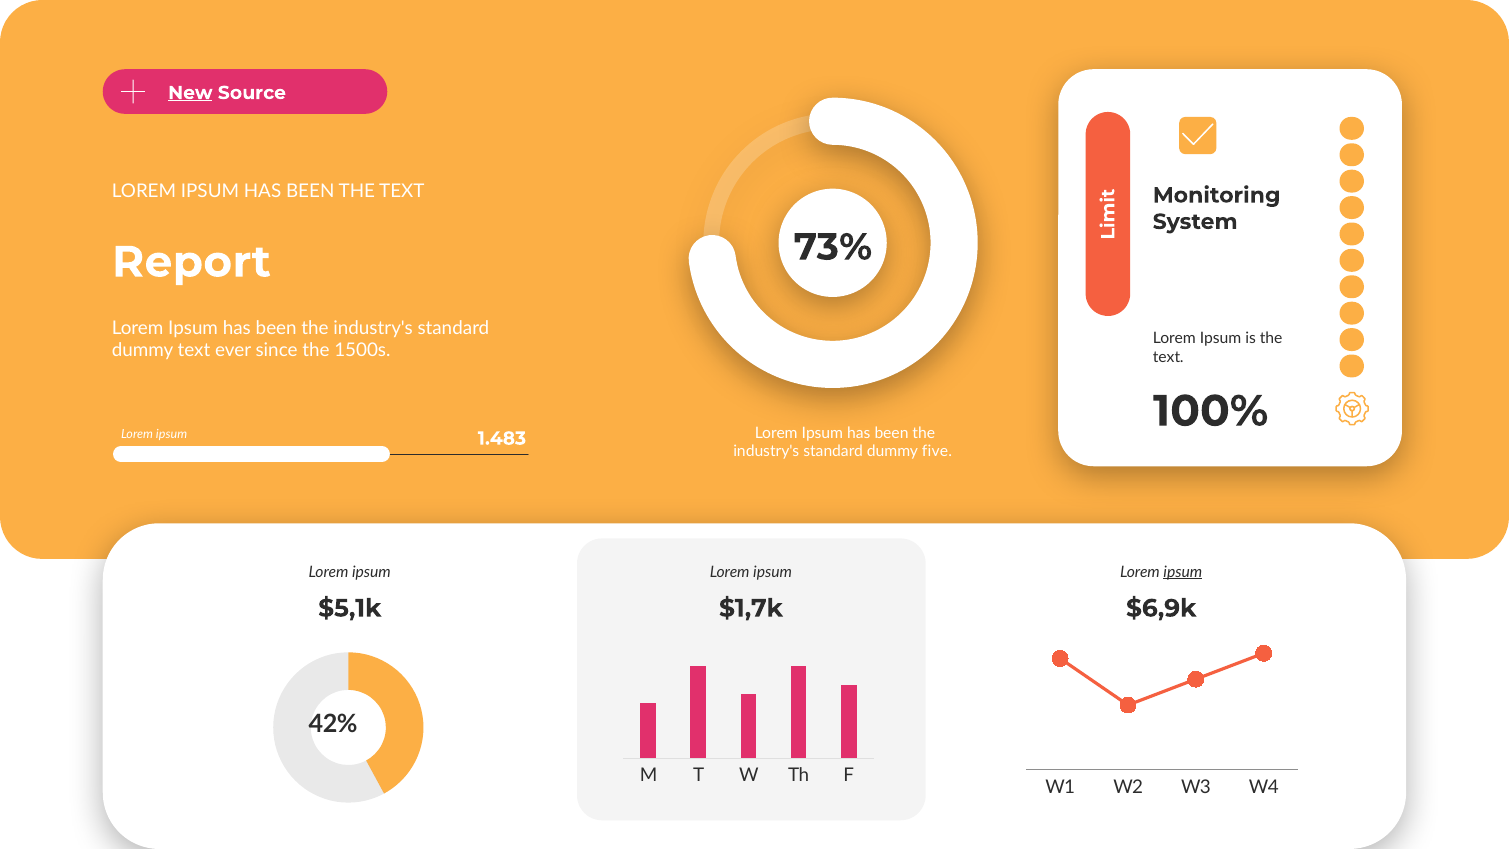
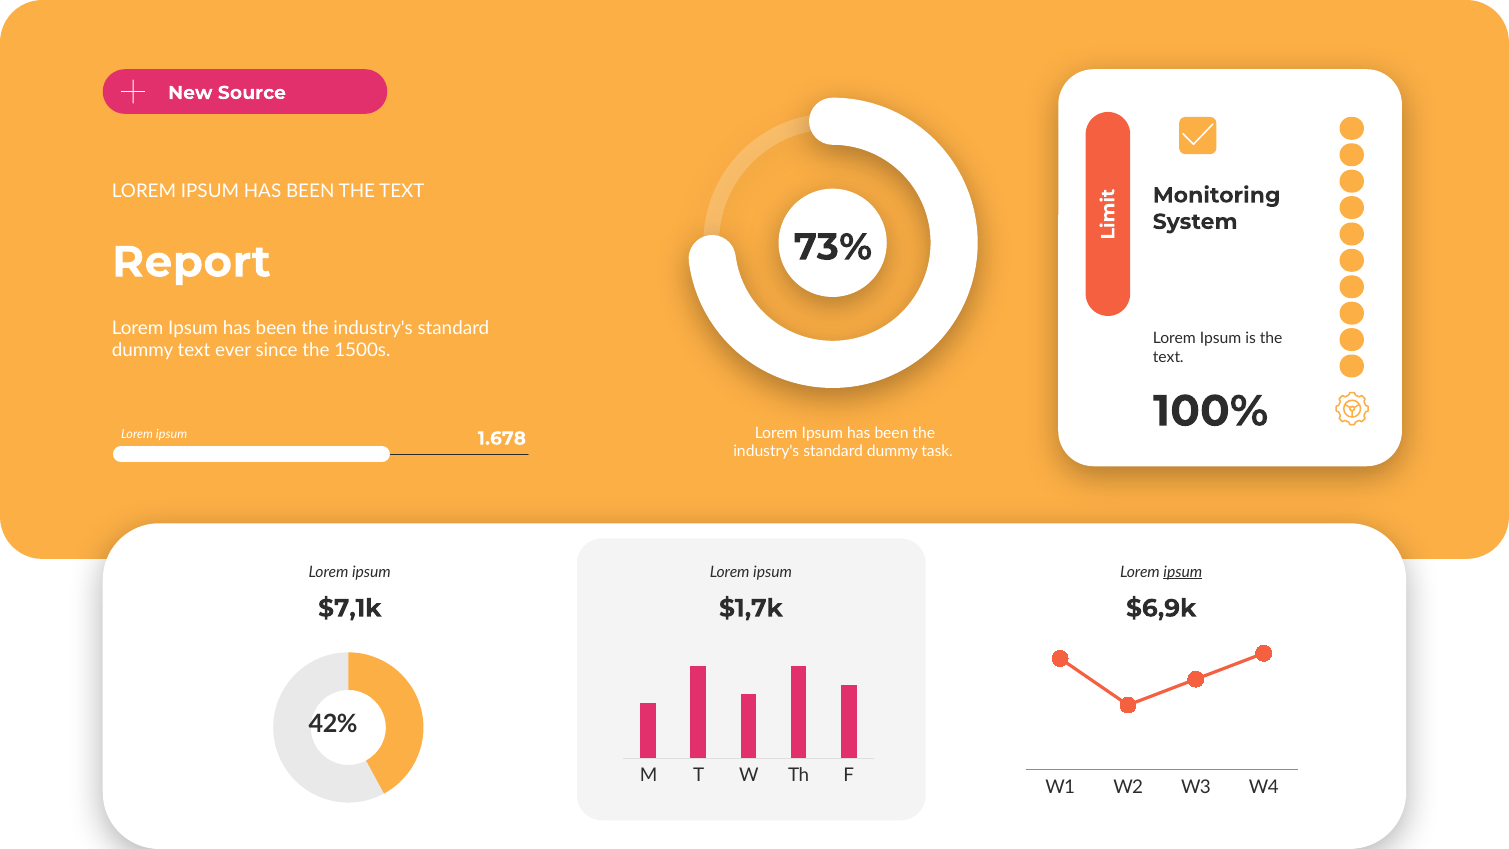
New underline: present -> none (190, 93)
1.483: 1.483 -> 1.678 (502, 438)
five: five -> task (937, 452)
$5,1k: $5,1k -> $7,1k (350, 608)
